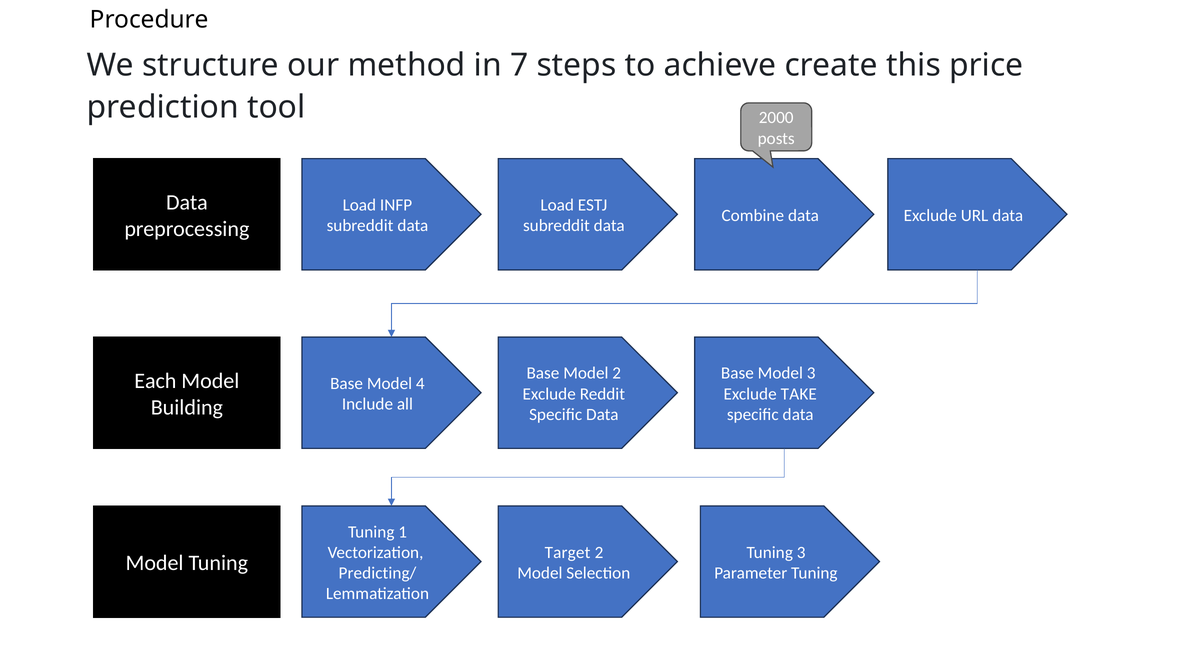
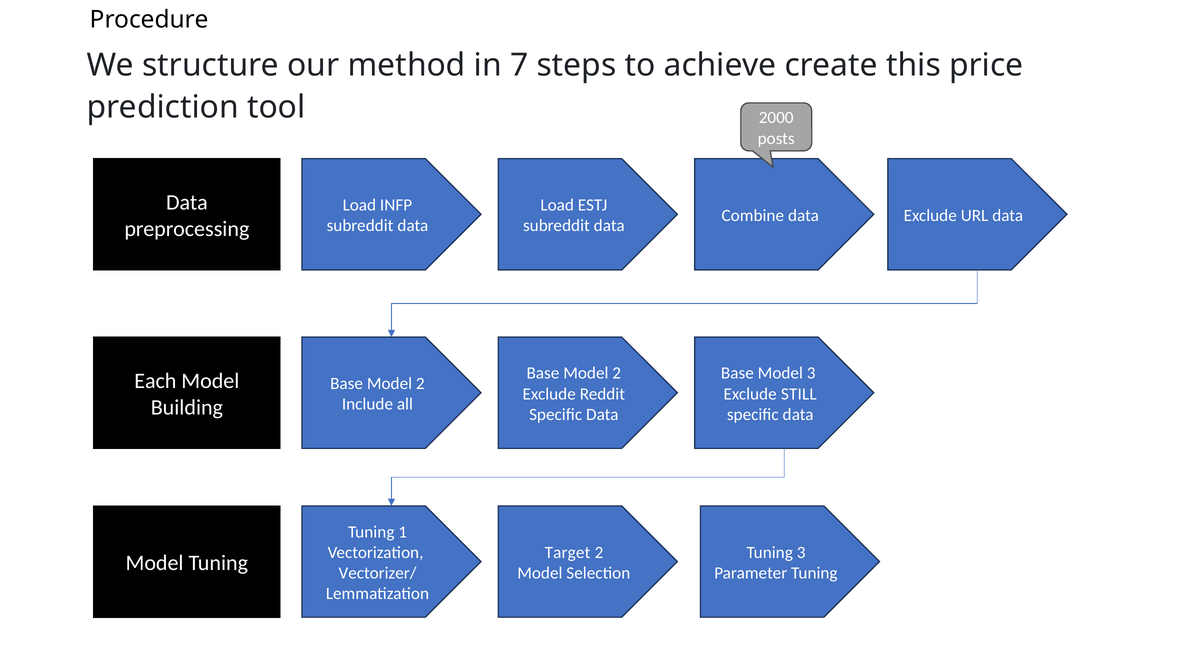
4: 4 -> 2 (420, 384)
TAKE: TAKE -> STILL (799, 394)
Predicting/: Predicting/ -> Vectorizer/ (378, 573)
